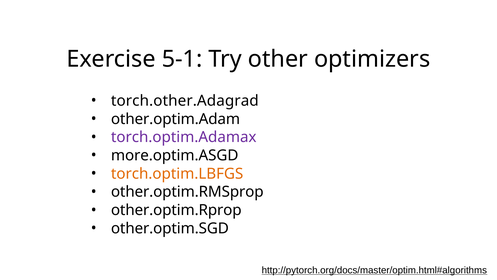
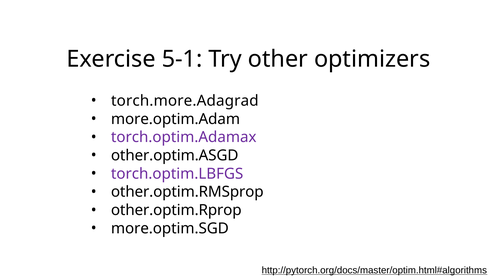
torch.other.Adagrad: torch.other.Adagrad -> torch.more.Adagrad (185, 101)
other.optim.Adam: other.optim.Adam -> more.optim.Adam (175, 119)
more.optim.ASGD: more.optim.ASGD -> other.optim.ASGD (175, 155)
torch.optim.LBFGS colour: orange -> purple (177, 173)
other.optim.SGD: other.optim.SGD -> more.optim.SGD (170, 228)
